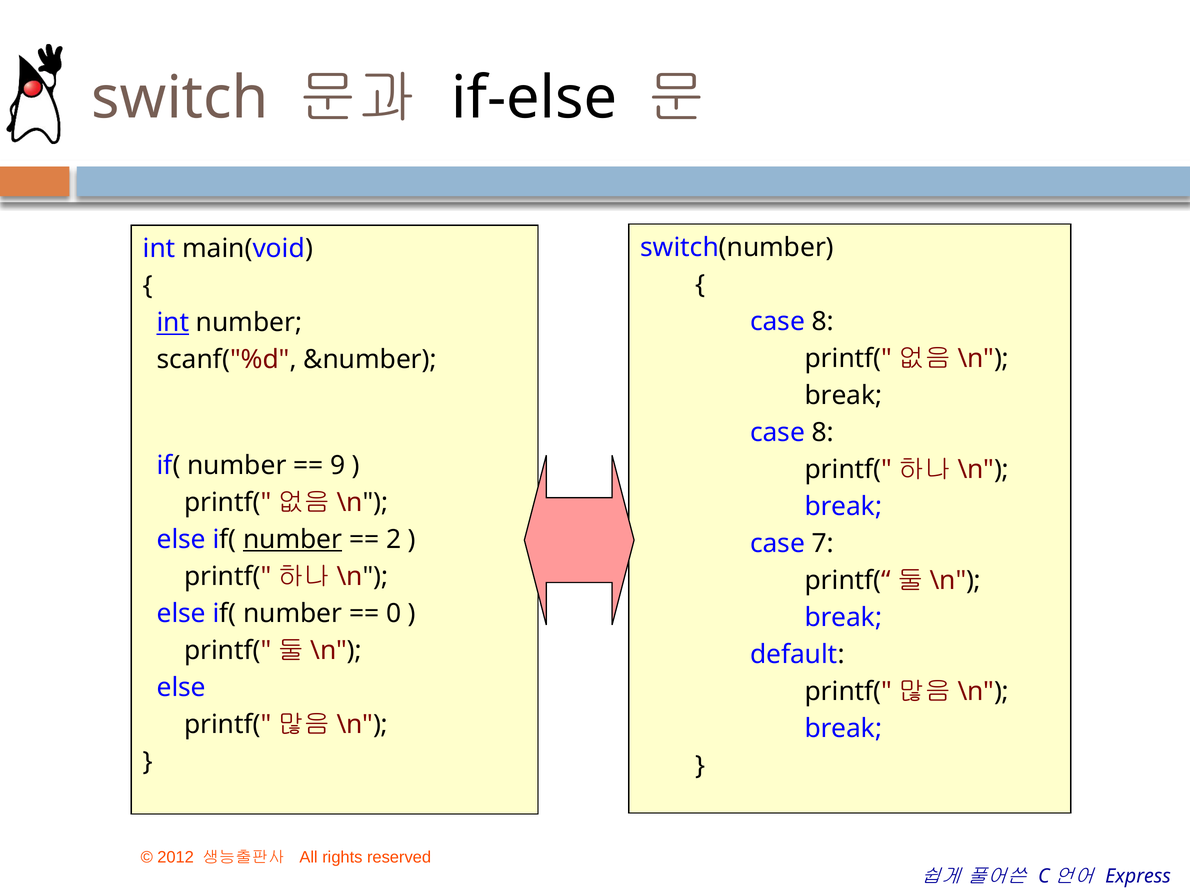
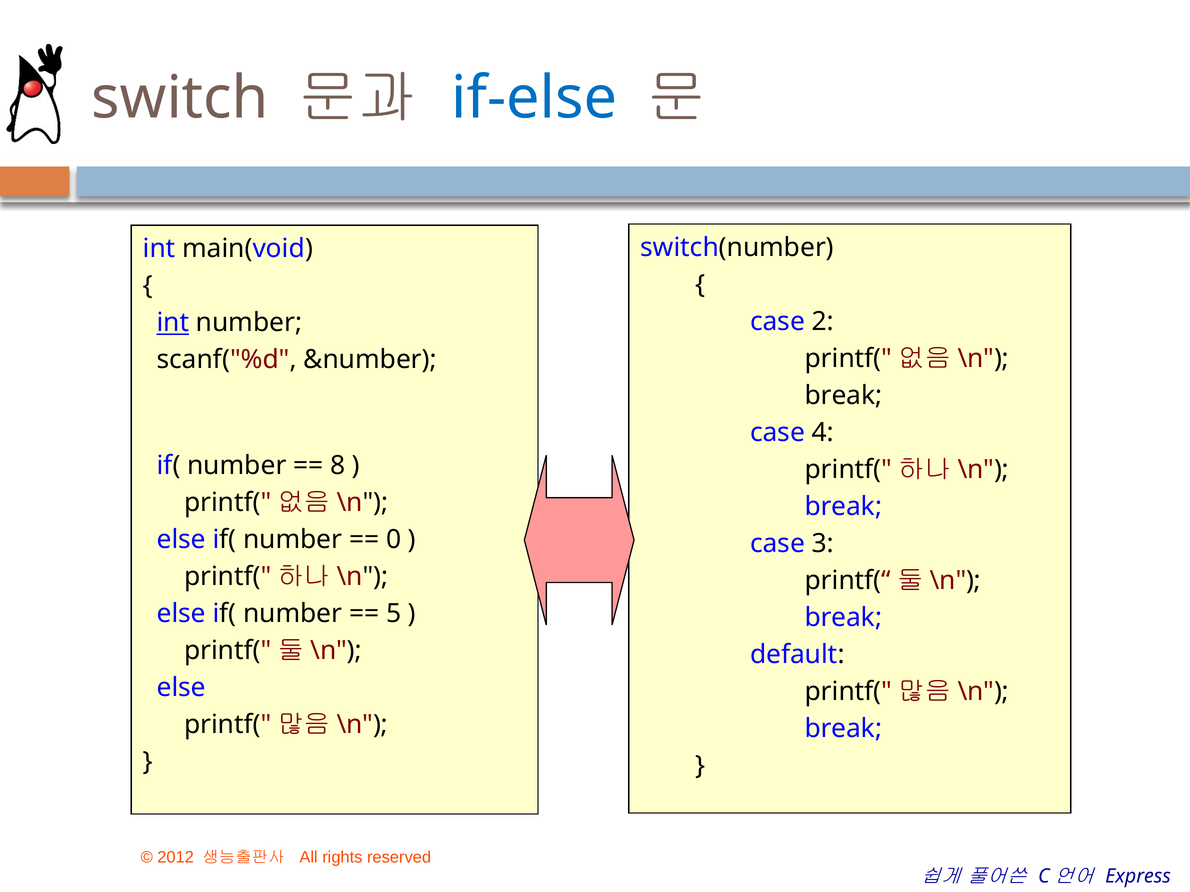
if-else colour: black -> blue (534, 98)
8: 8 -> 2 (823, 322)
8: 8 -> 4 (823, 433)
9: 9 -> 8 (338, 466)
number underline: present -> none (293, 540)
2: 2 -> 0 (394, 540)
7: 7 -> 3 (823, 544)
0: 0 -> 5 (394, 614)
